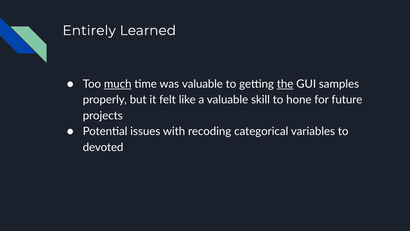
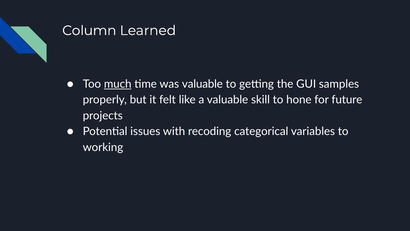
Entirely: Entirely -> Column (89, 30)
the underline: present -> none (285, 84)
devoted: devoted -> working (103, 147)
